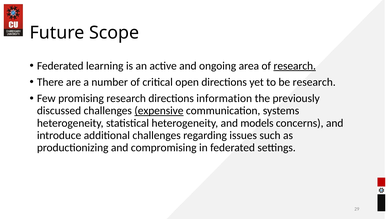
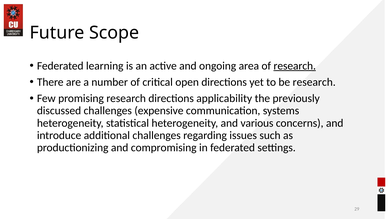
information: information -> applicability (224, 98)
expensive underline: present -> none (159, 111)
models: models -> various (257, 123)
